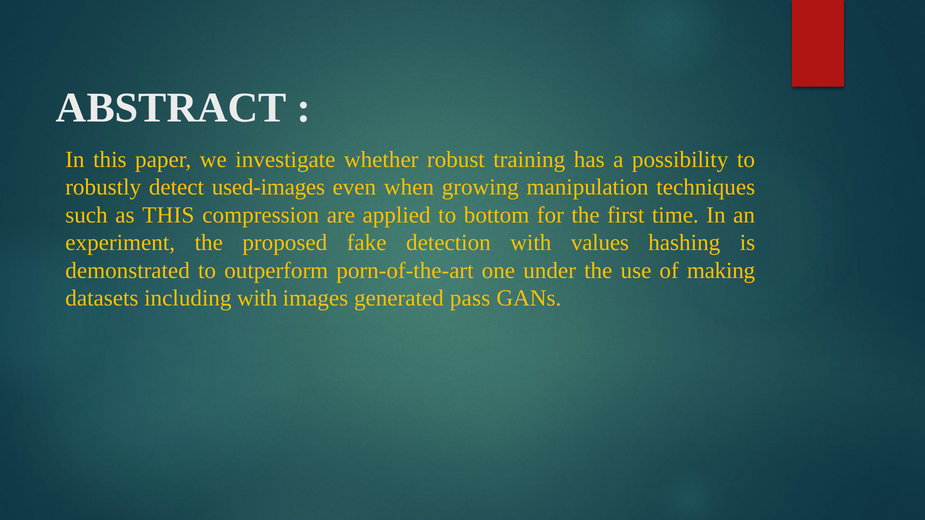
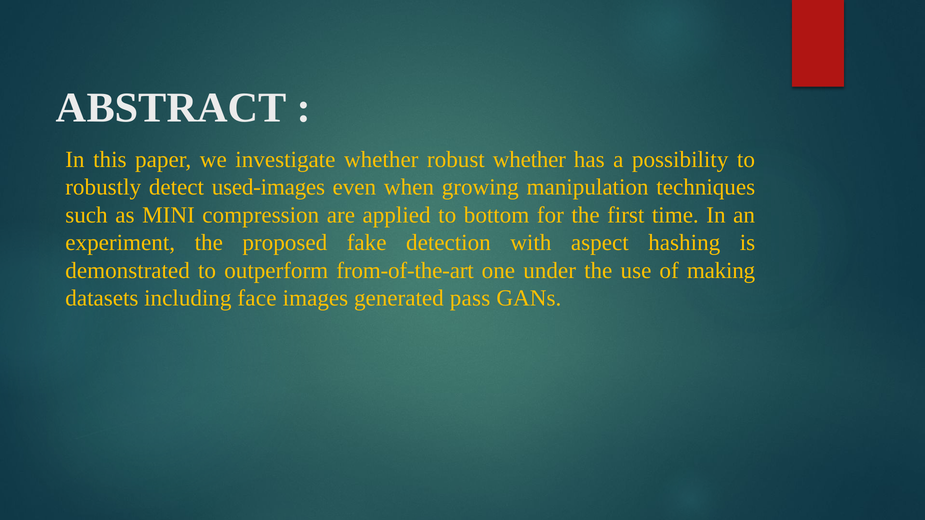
robust training: training -> whether (529, 160)
as THIS: THIS -> MINI (168, 215)
values: values -> aspect (600, 243)
porn-of-the-art: porn-of-the-art -> from-of-the-art (405, 271)
including with: with -> face (257, 298)
